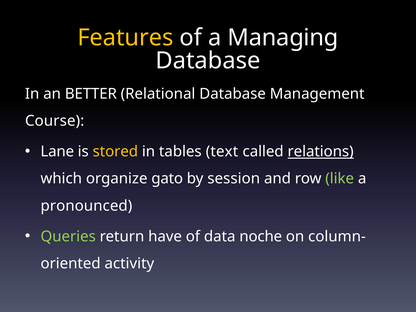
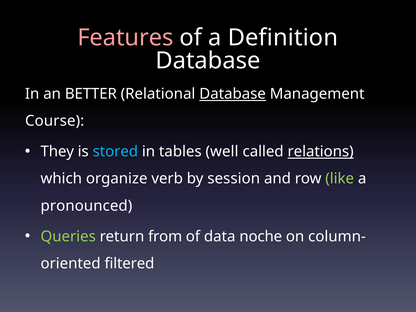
Features colour: yellow -> pink (125, 38)
Managing: Managing -> Definition (283, 38)
Database underline: none -> present (233, 94)
Lane: Lane -> They (57, 152)
stored colour: yellow -> light blue (115, 152)
text: text -> well (222, 152)
gato: gato -> verb (167, 179)
have: have -> from (165, 236)
activity: activity -> filtered (129, 263)
